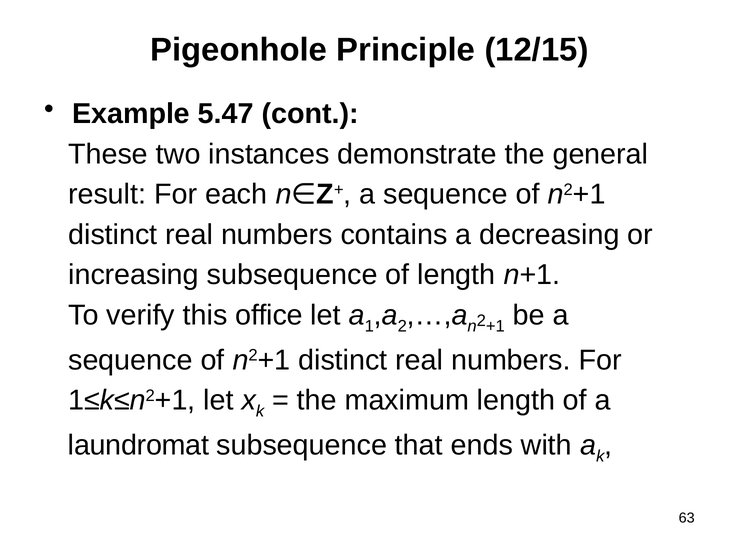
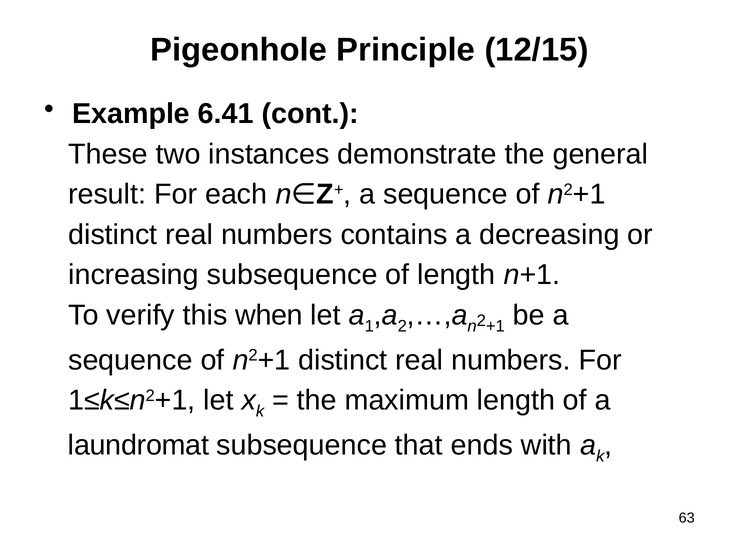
5.47: 5.47 -> 6.41 (226, 114)
office: office -> when (269, 315)
